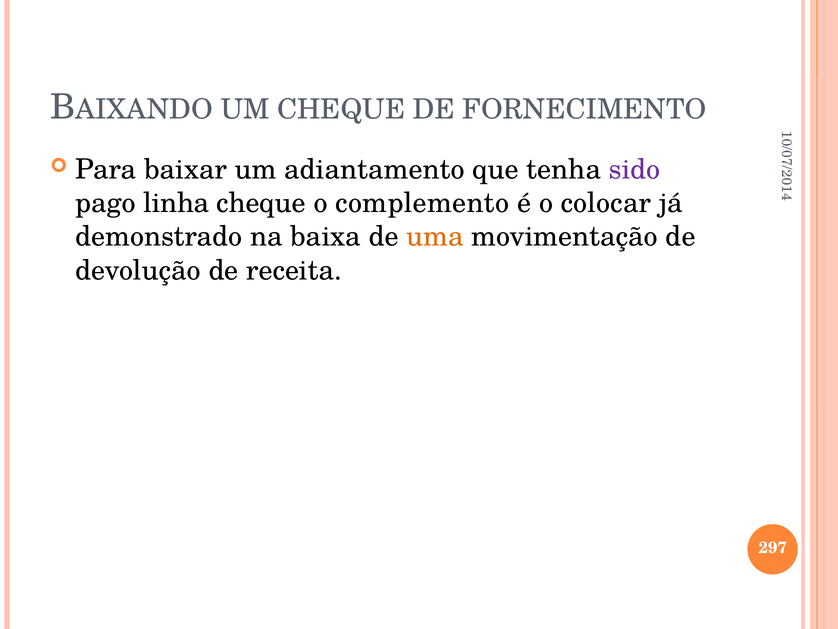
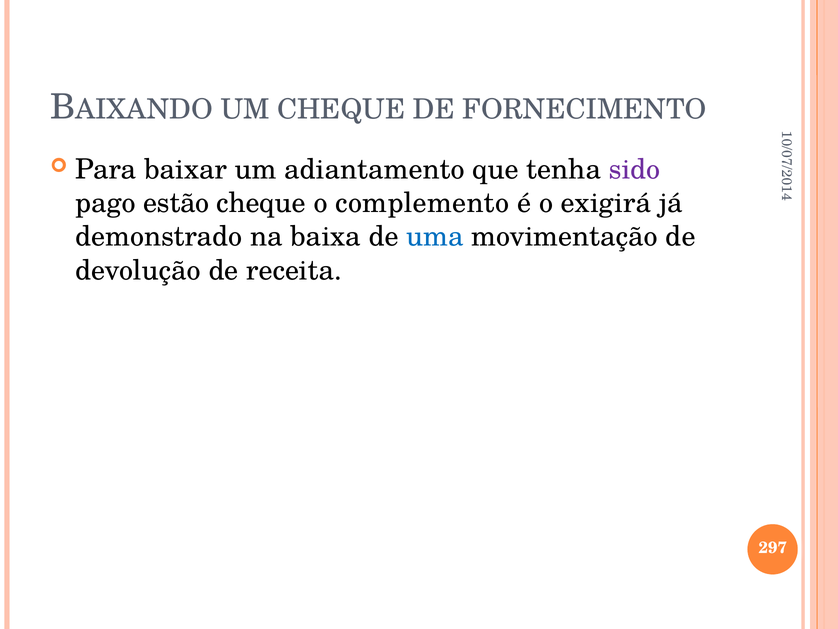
linha: linha -> estão (176, 203)
colocar: colocar -> exigirá (606, 203)
uma colour: orange -> blue (435, 237)
